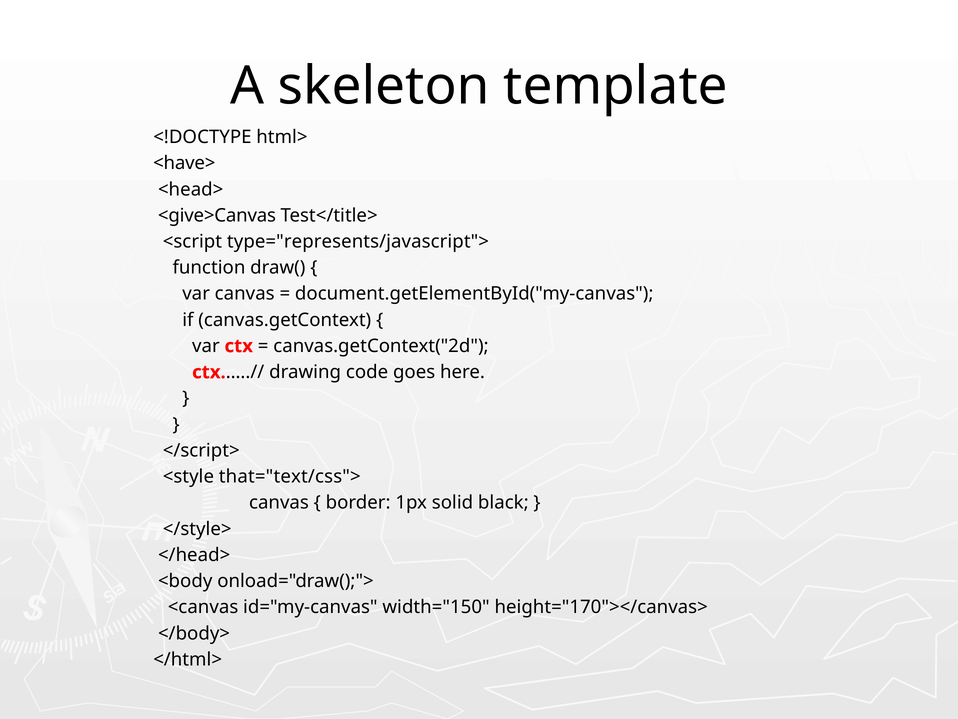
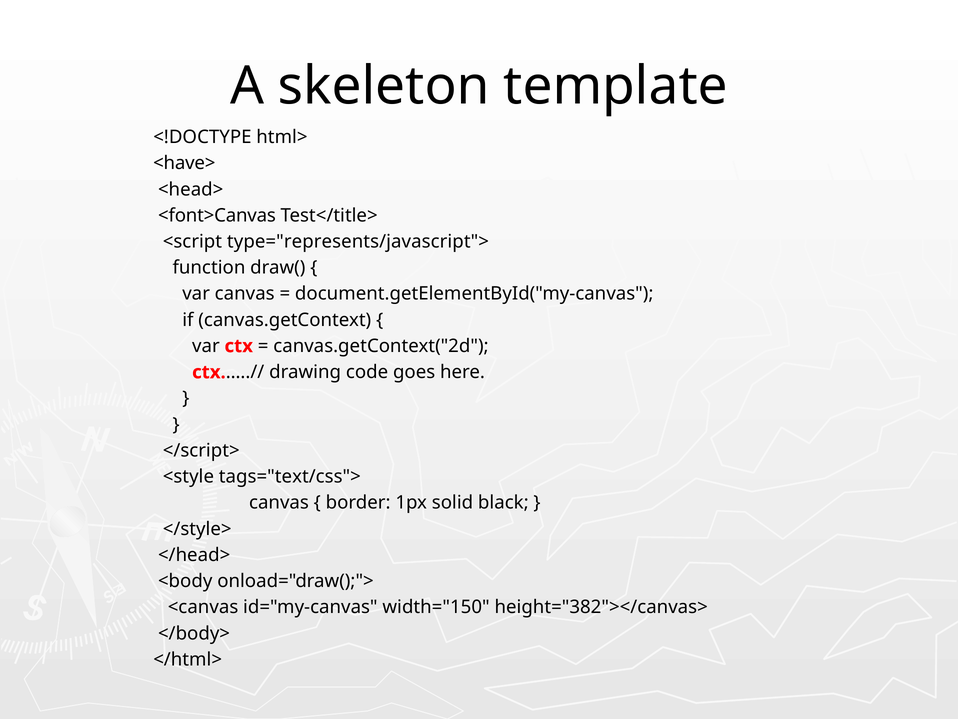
<give>Canvas: <give>Canvas -> <font>Canvas (217, 215)
that="text/css">: that="text/css"> -> tags="text/css"> (290, 476)
height="170"></canvas>: height="170"></canvas> -> height="382"></canvas> (601, 607)
